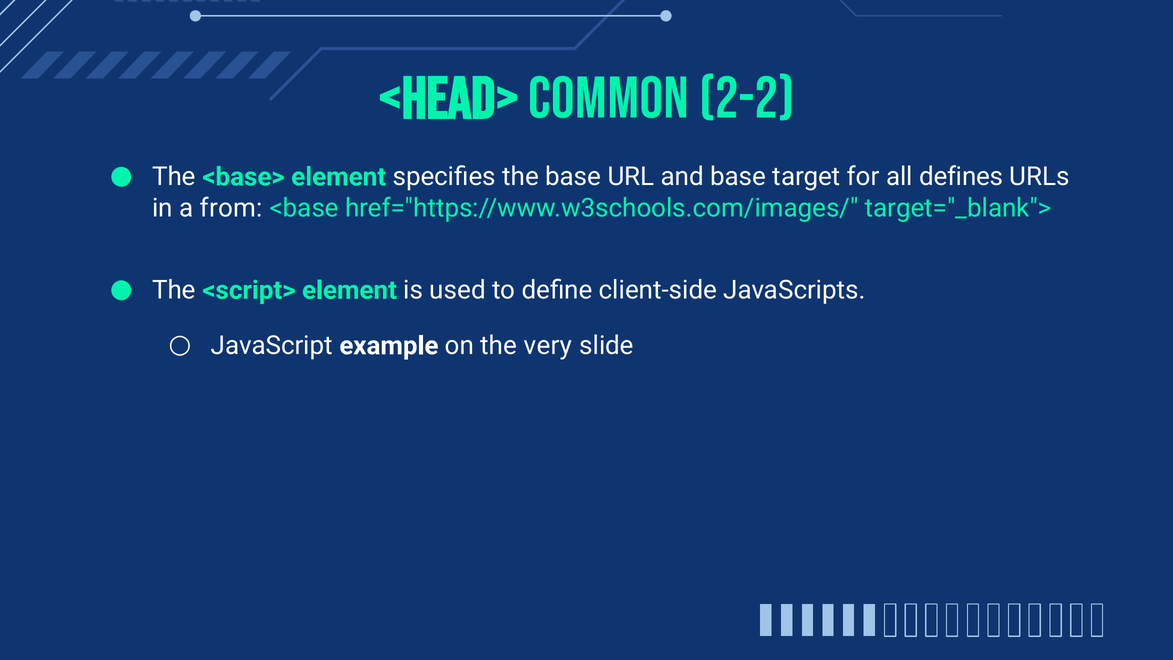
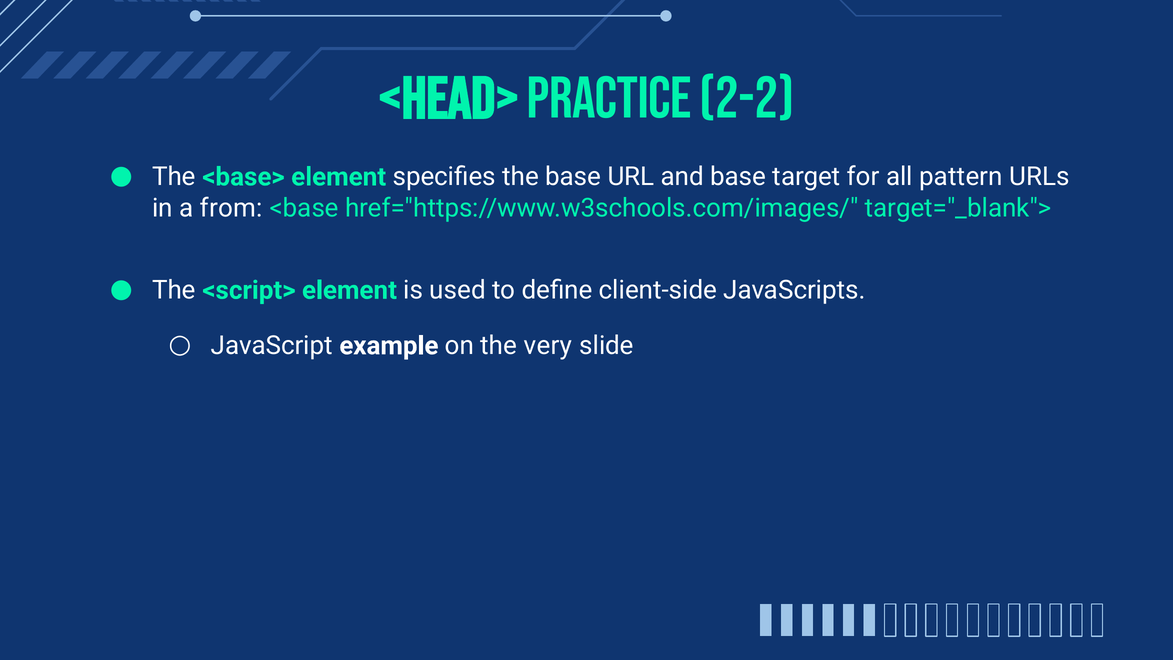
Common: Common -> Practice (609, 99)
defines: defines -> pattern (961, 177)
